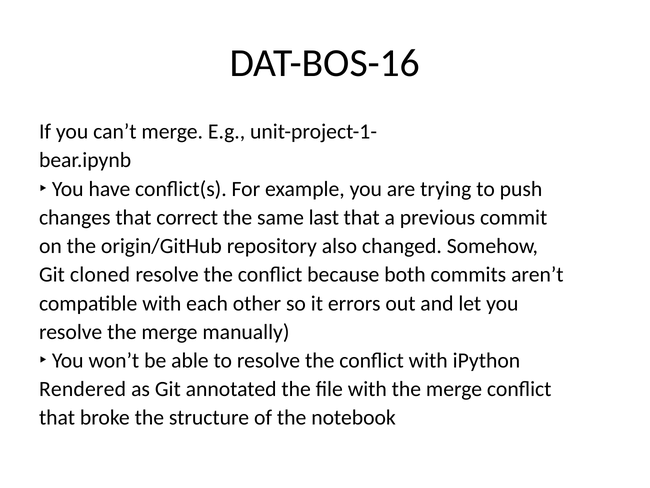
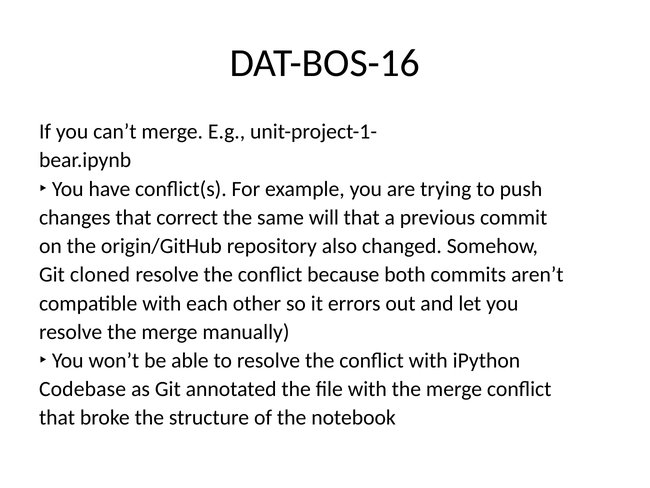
last: last -> will (324, 217)
Rendered: Rendered -> Codebase (83, 389)
